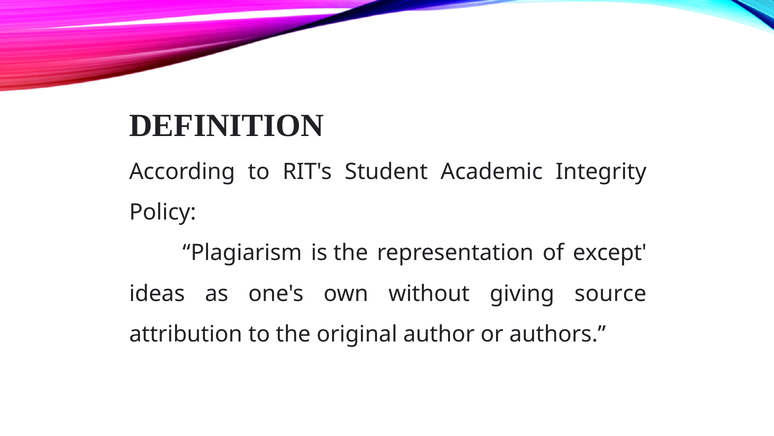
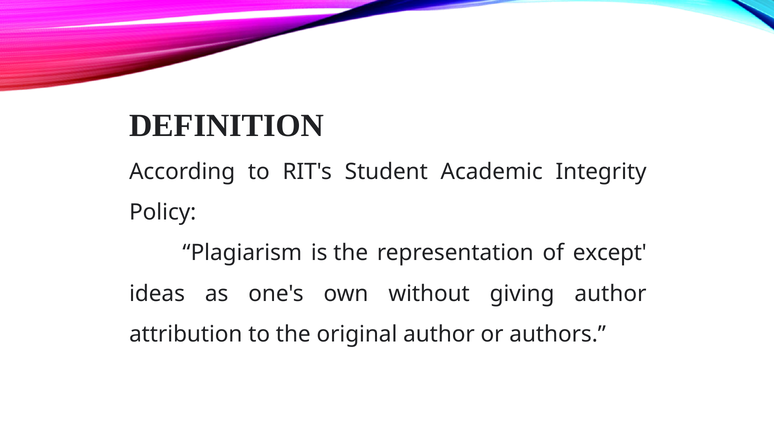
giving source: source -> author (610, 293)
